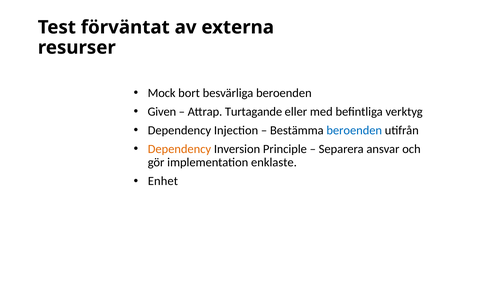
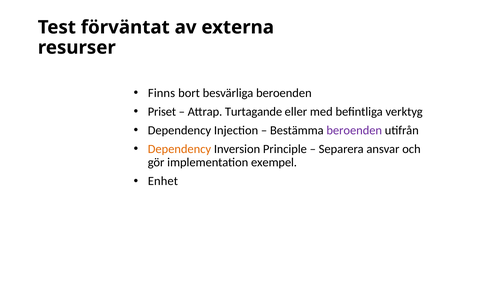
Mock: Mock -> Finns (162, 93)
Given: Given -> Priset (162, 112)
beroenden colour: blue -> purple (354, 130)
enklaste: enklaste -> exempel (274, 162)
